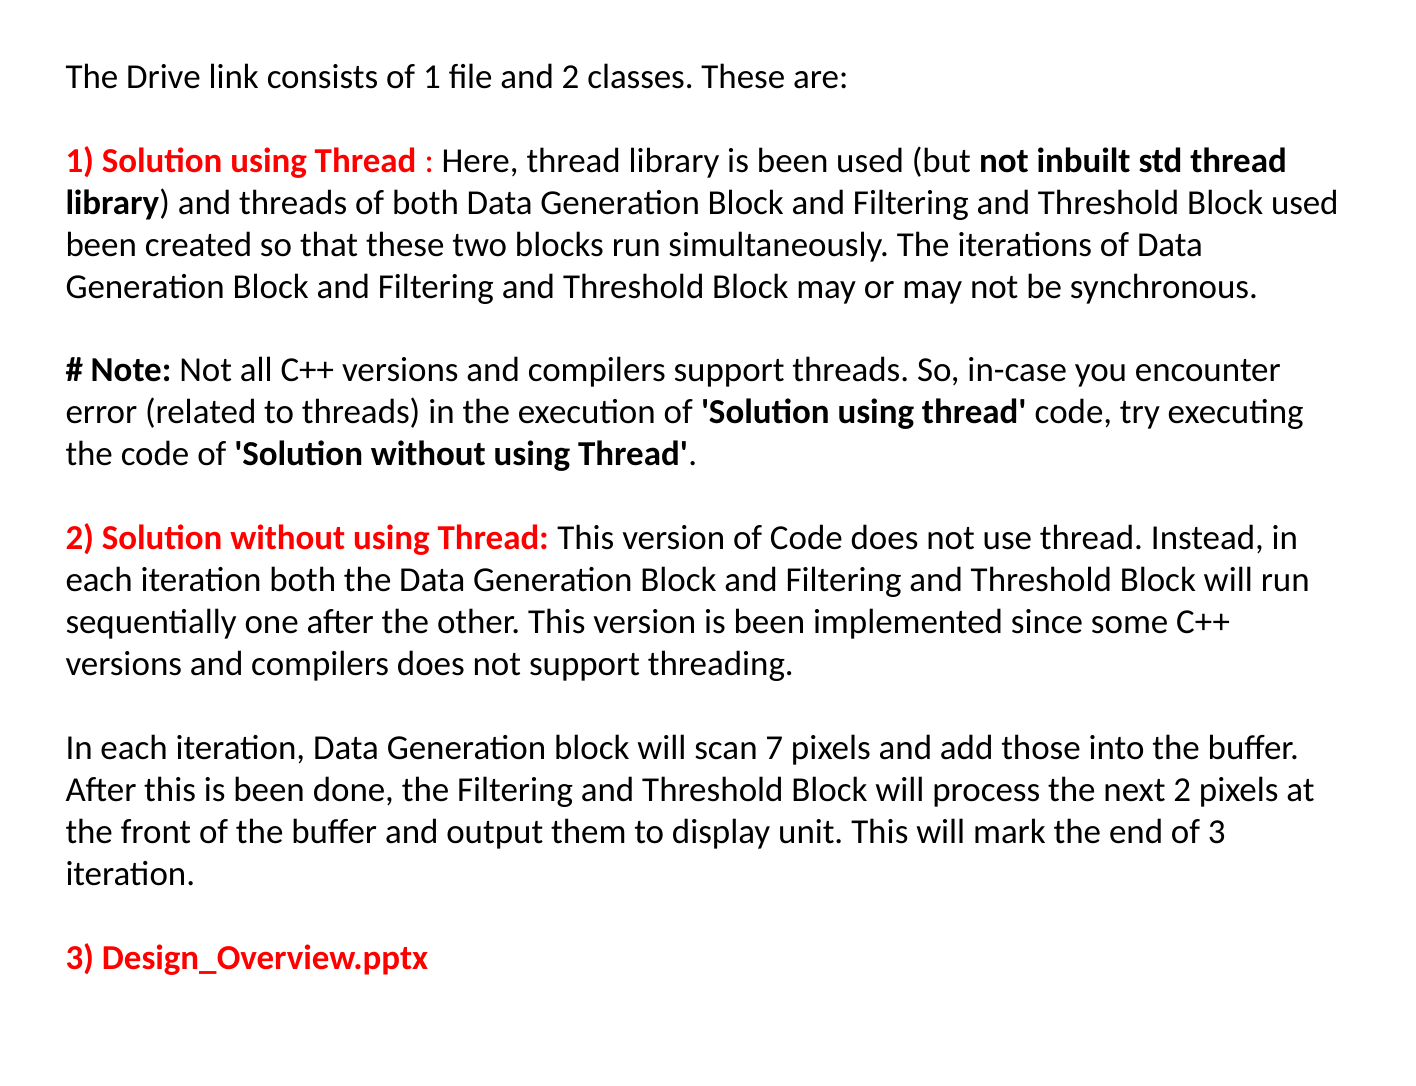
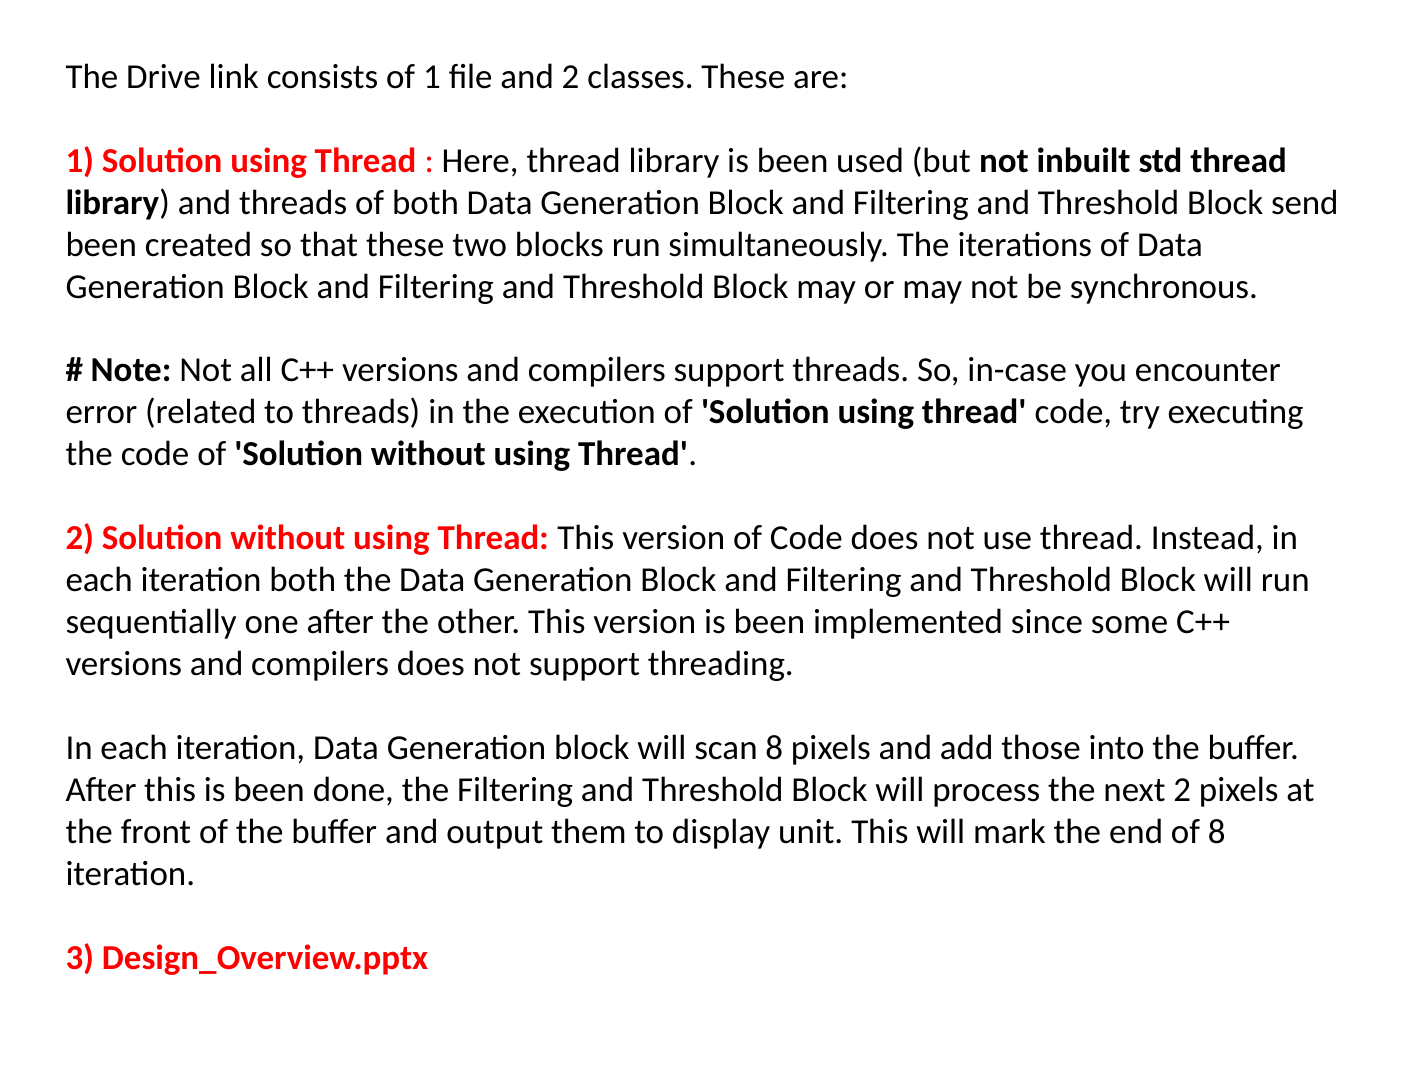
Block used: used -> send (1305, 202)
scan 7: 7 -> 8 (774, 748)
of 3: 3 -> 8 (1217, 832)
